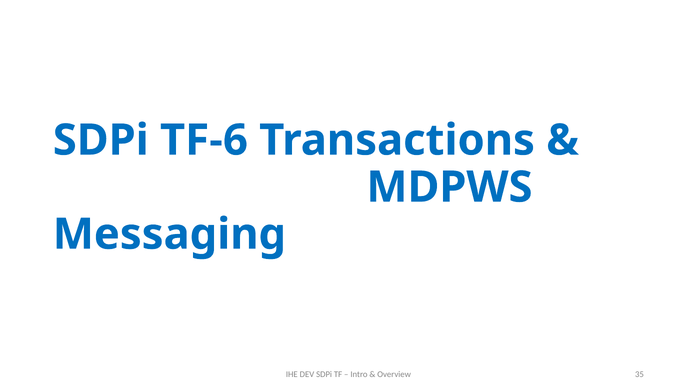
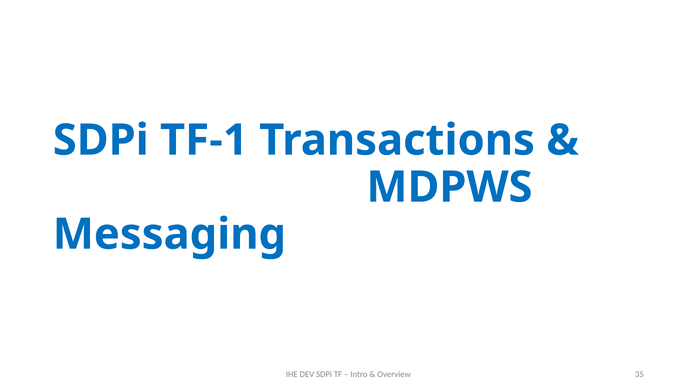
TF-6: TF-6 -> TF-1 (204, 140)
